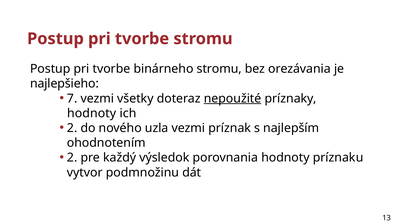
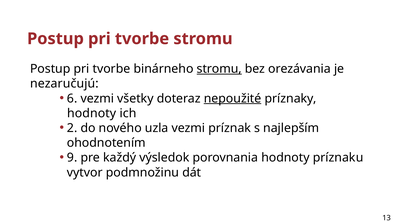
stromu underline: none -> present (219, 69)
najlepšieho: najlepšieho -> nezaručujú (64, 83)
7: 7 -> 6 (72, 98)
2: 2 -> 9 (72, 157)
